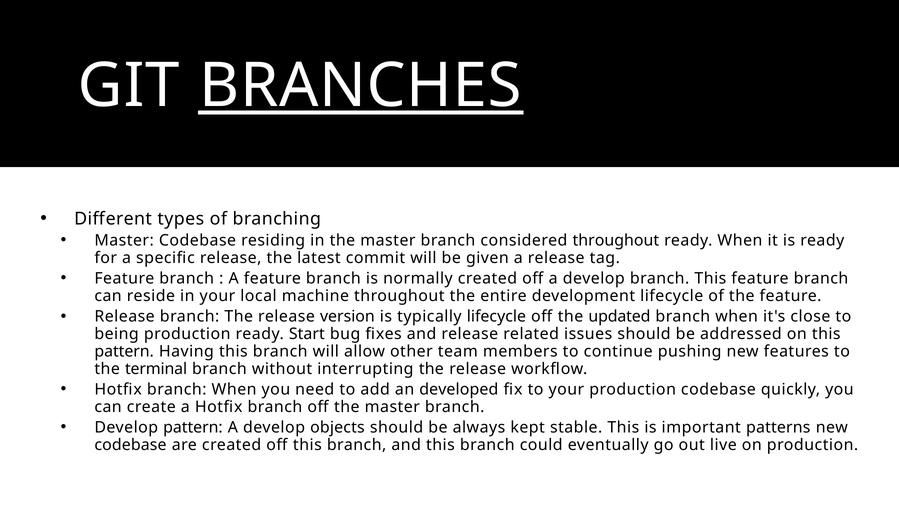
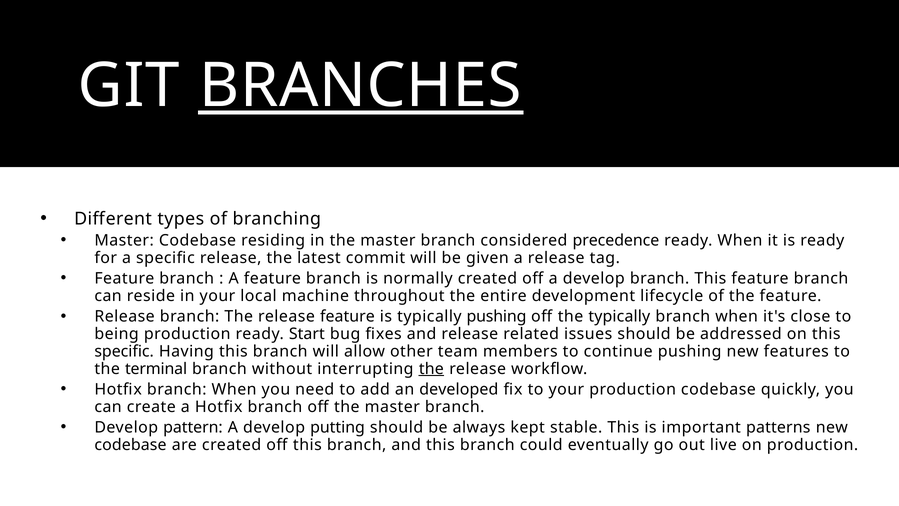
considered throughout: throughout -> precedence (616, 240)
release version: version -> feature (347, 316)
typically lifecycle: lifecycle -> pushing (496, 316)
the updated: updated -> typically (619, 316)
pattern: pattern -> specific (124, 351)
the underline: none -> present (431, 369)
objects: objects -> putting (338, 427)
